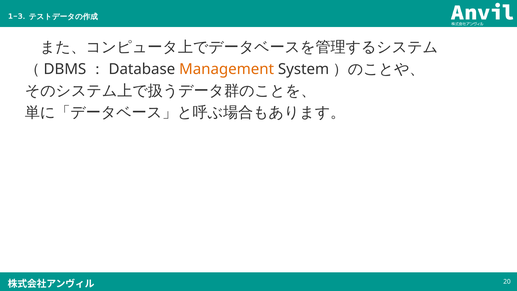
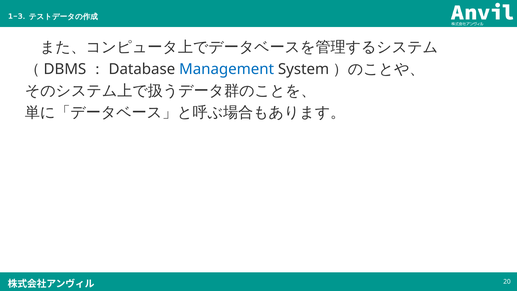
Management colour: orange -> blue (227, 69)
